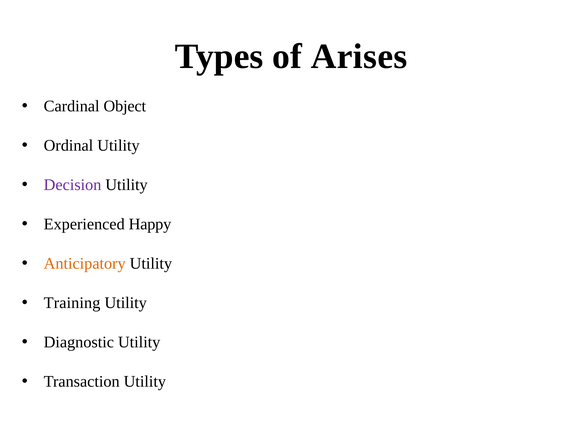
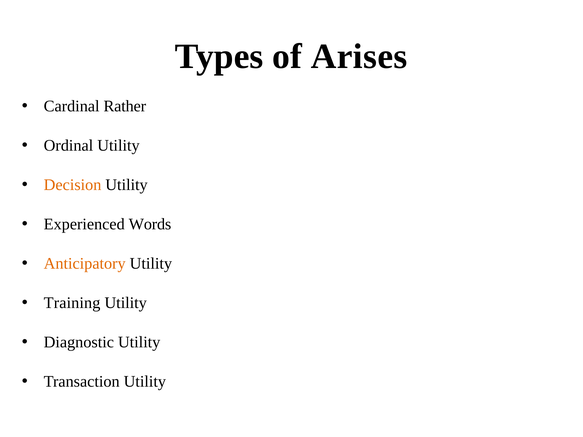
Object: Object -> Rather (125, 106)
Decision colour: purple -> orange (73, 185)
Happy: Happy -> Words (150, 224)
